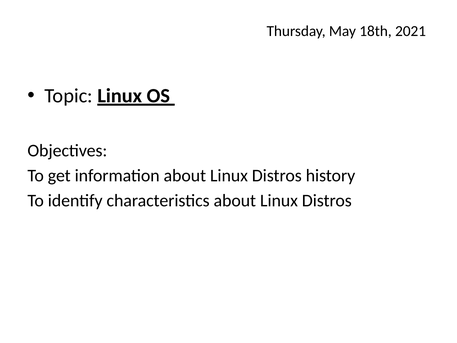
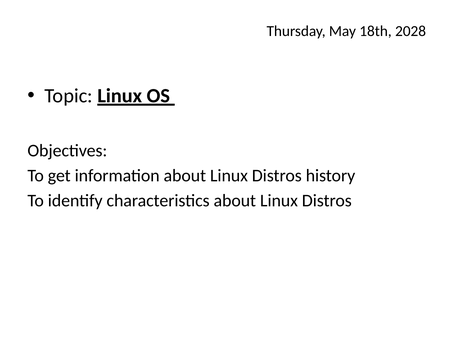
2021: 2021 -> 2028 (411, 31)
